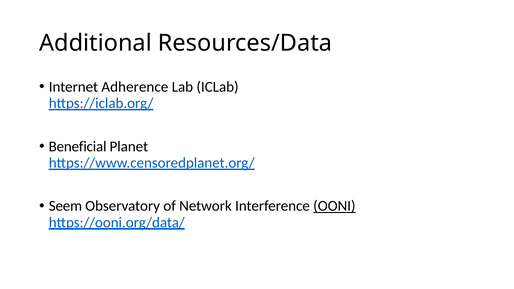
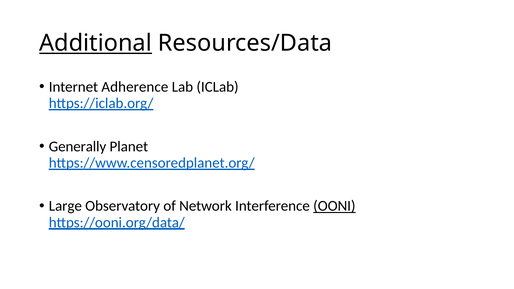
Additional underline: none -> present (96, 43)
Beneficial: Beneficial -> Generally (78, 146)
Seem: Seem -> Large (65, 206)
